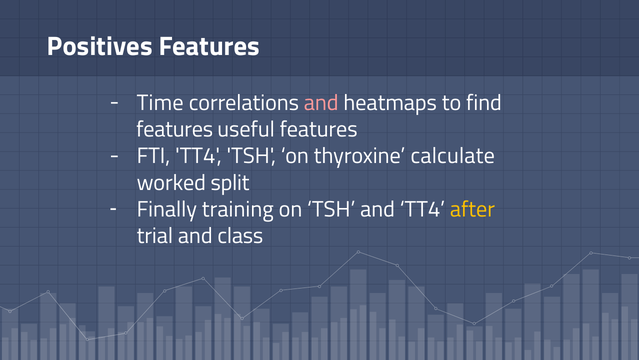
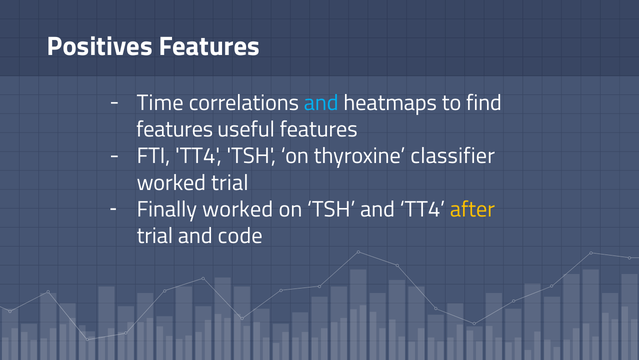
and colour: pink -> light blue (321, 103)
calculate: calculate -> classifier (453, 156)
worked split: split -> trial (230, 182)
Finally training: training -> worked (238, 209)
class: class -> code (240, 236)
